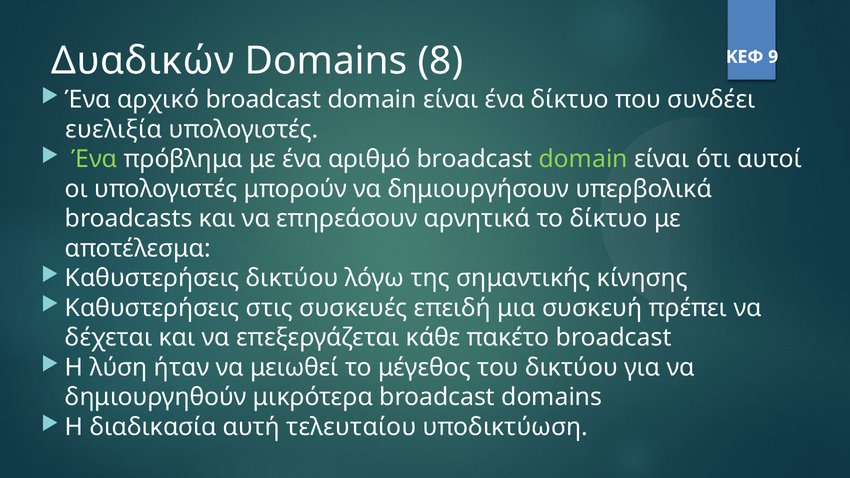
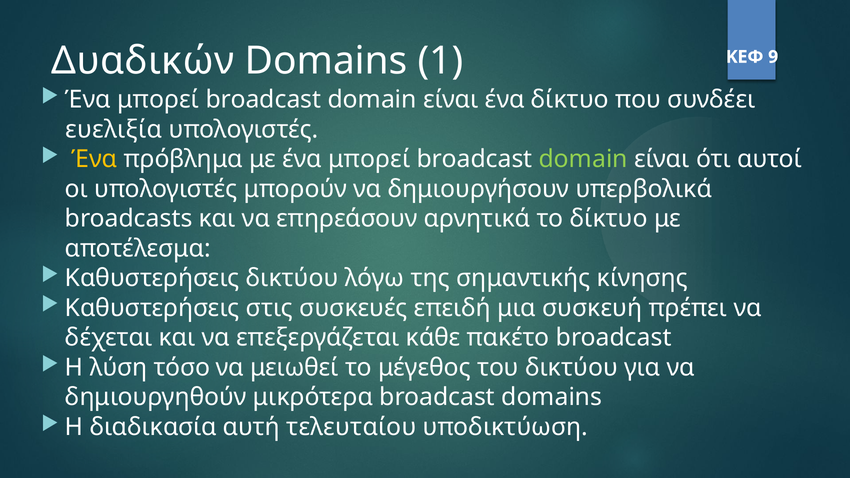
8: 8 -> 1 (441, 61)
αρχικό: αρχικό -> μπορεί (158, 100)
Ένα colour: light green -> yellow (94, 159)
με ένα αριθμό: αριθμό -> μπορεί (369, 159)
ήταν: ήταν -> τόσο (182, 368)
